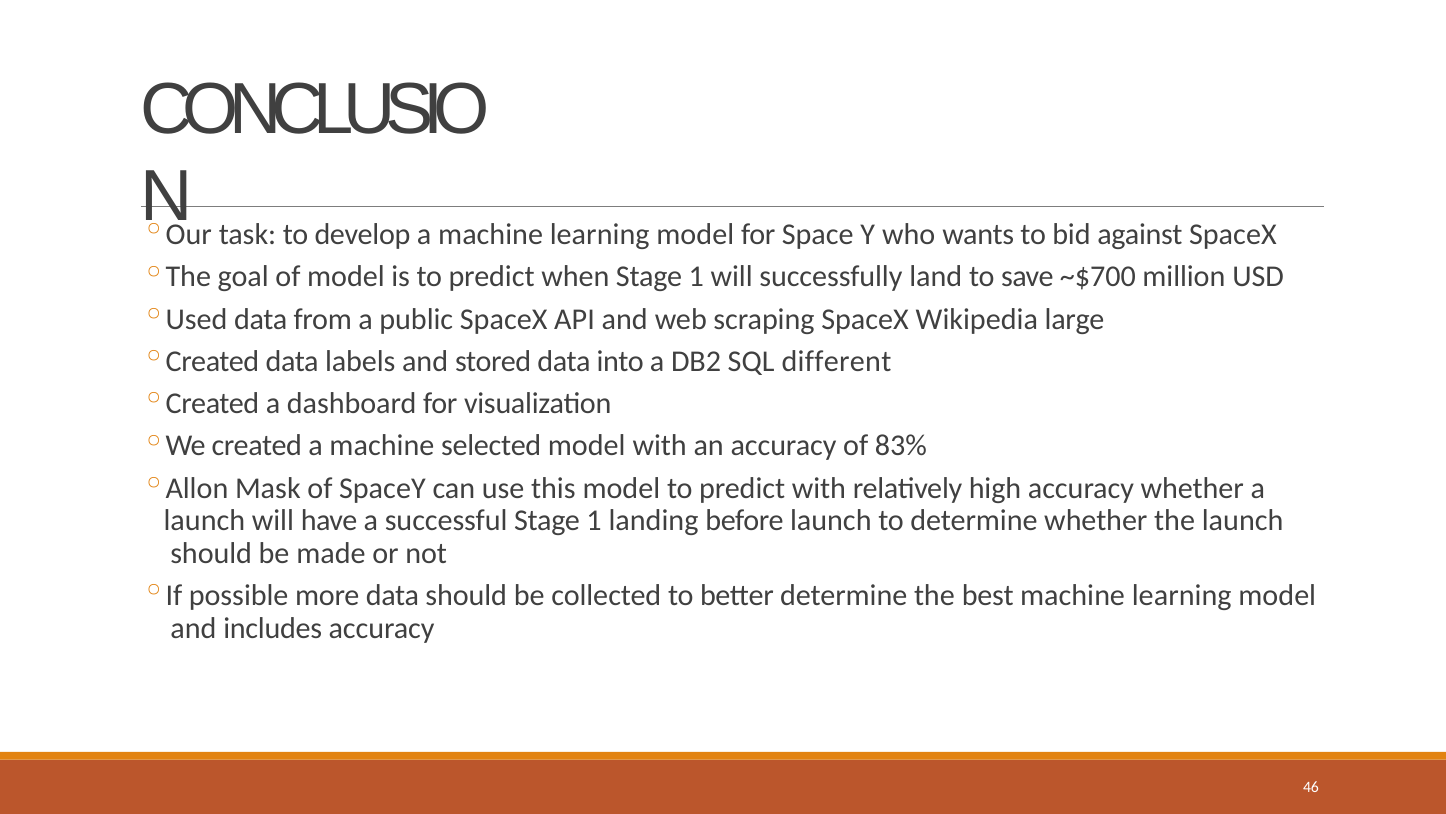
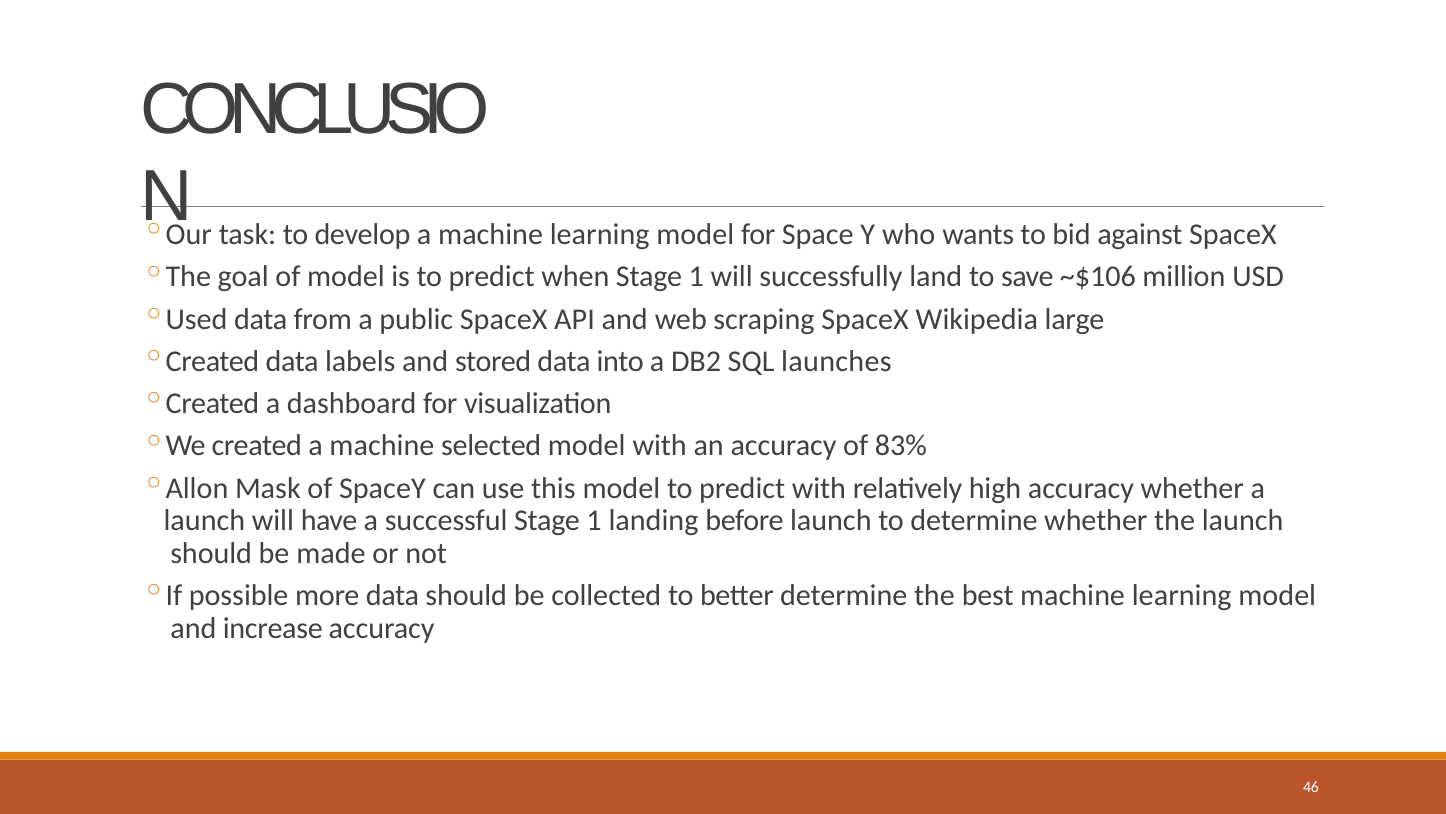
~$700: ~$700 -> ~$106 (1098, 277)
different: different -> launches (836, 361)
includes: includes -> increase (273, 628)
